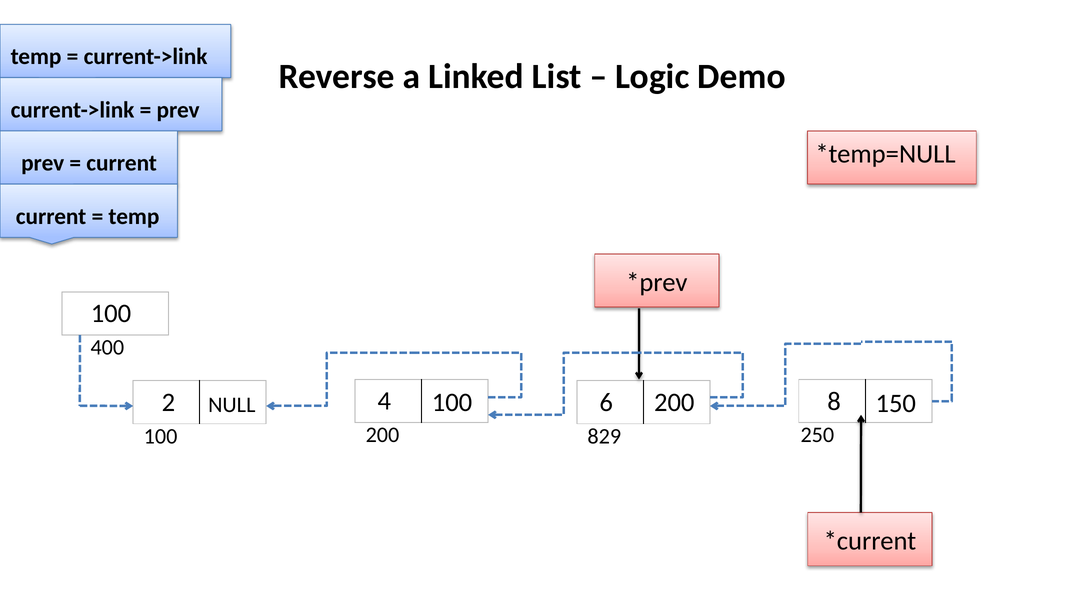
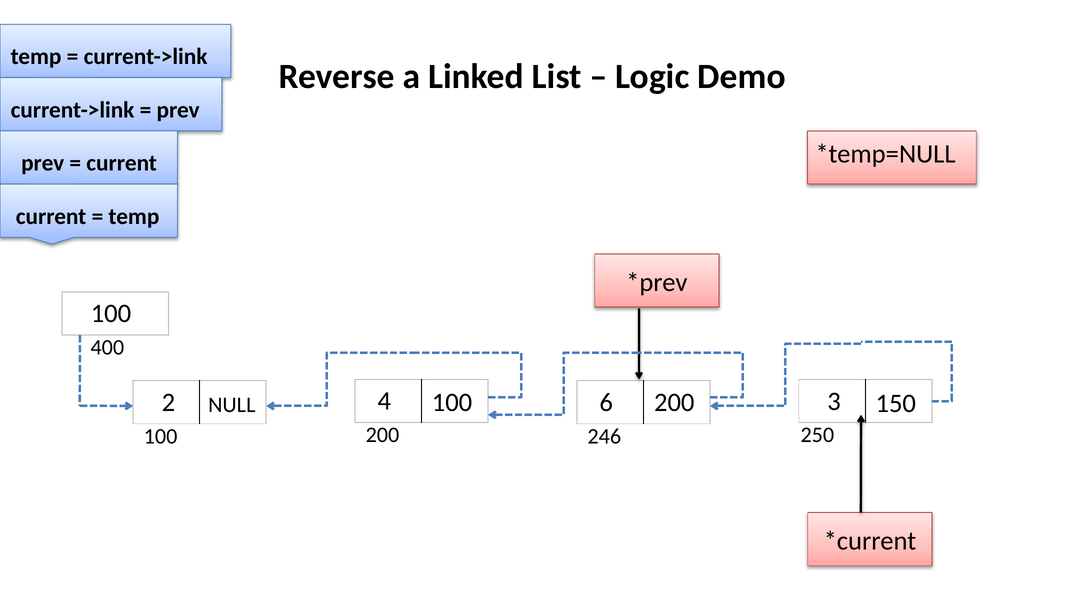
8: 8 -> 3 (834, 401)
829: 829 -> 246 (604, 436)
